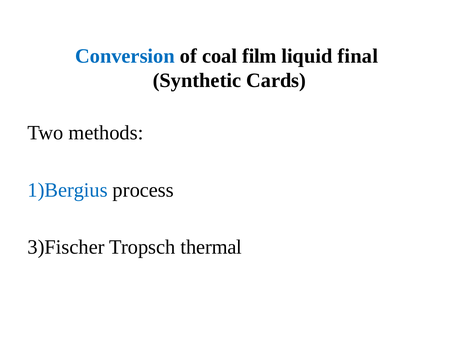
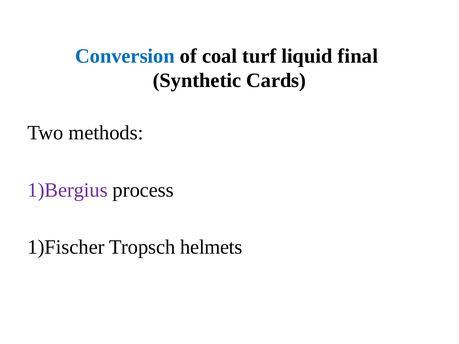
film: film -> turf (259, 56)
1)Bergius colour: blue -> purple (68, 190)
3)Fischer: 3)Fischer -> 1)Fischer (66, 247)
thermal: thermal -> helmets (211, 247)
